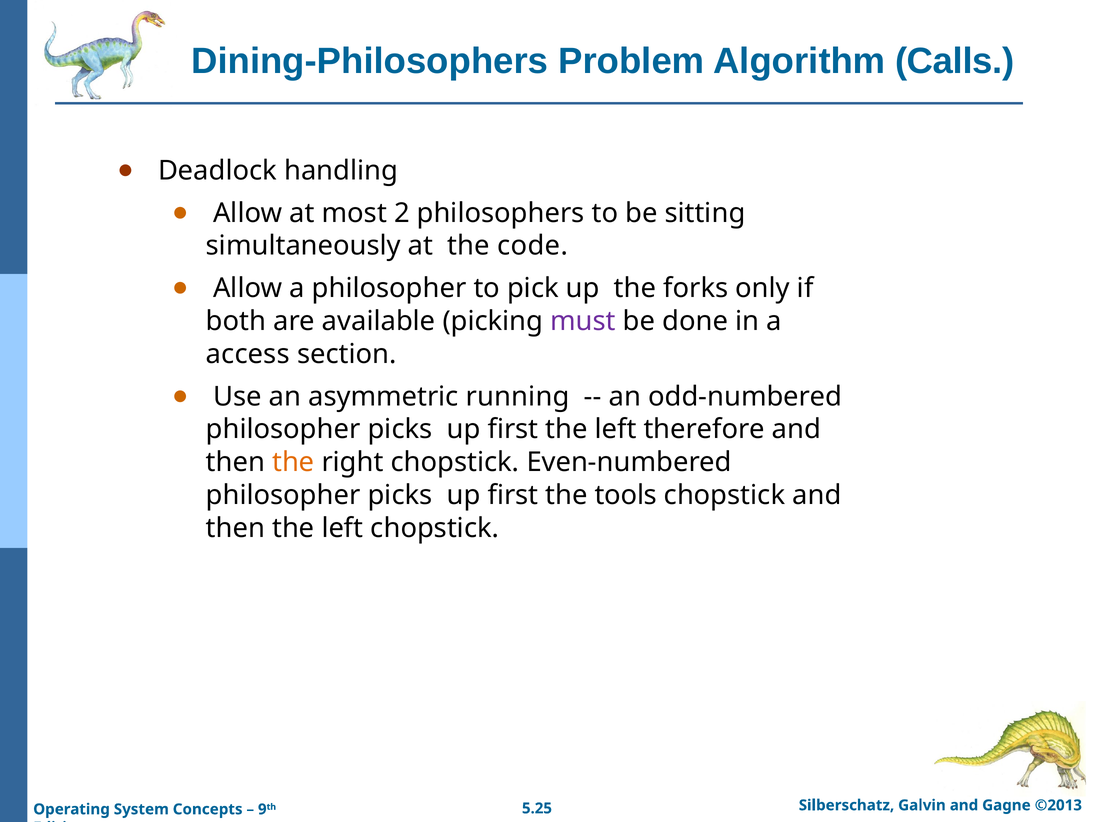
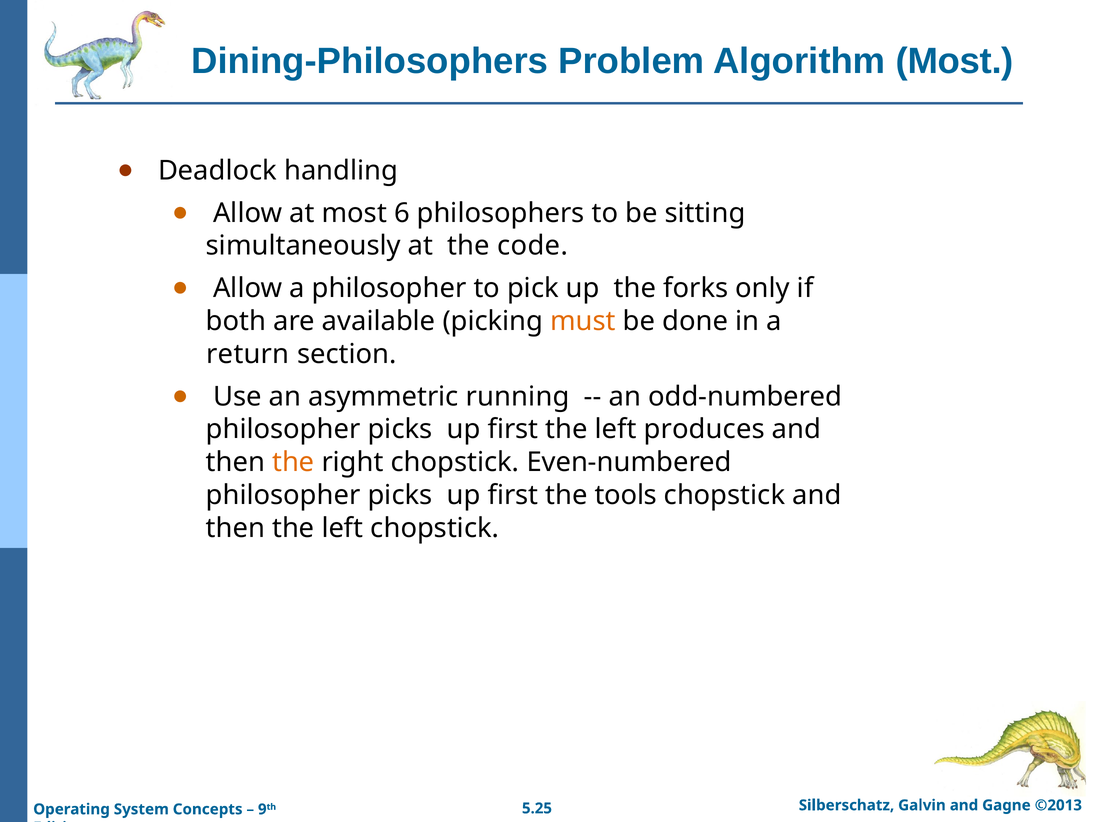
Algorithm Calls: Calls -> Most (955, 61)
2: 2 -> 6 (402, 213)
must colour: purple -> orange (583, 321)
access: access -> return (248, 354)
therefore: therefore -> produces (704, 429)
